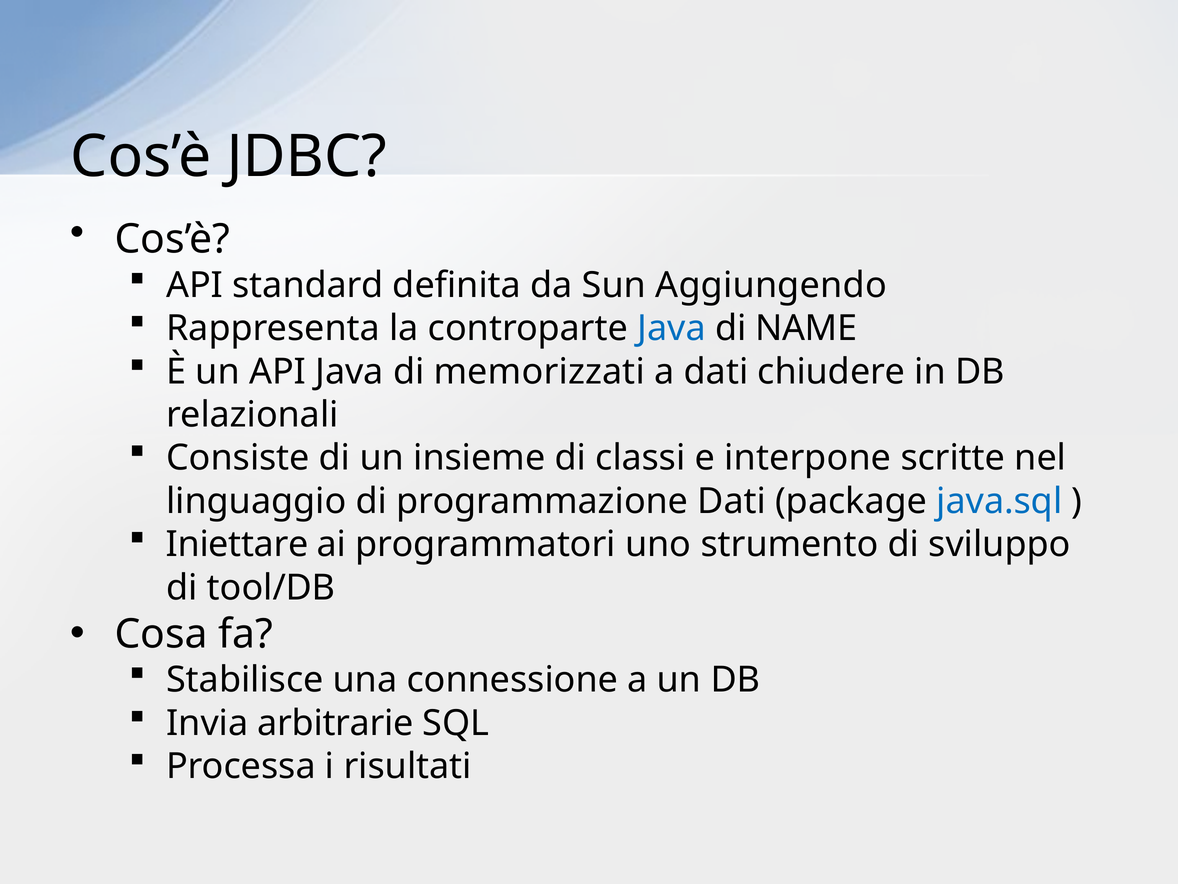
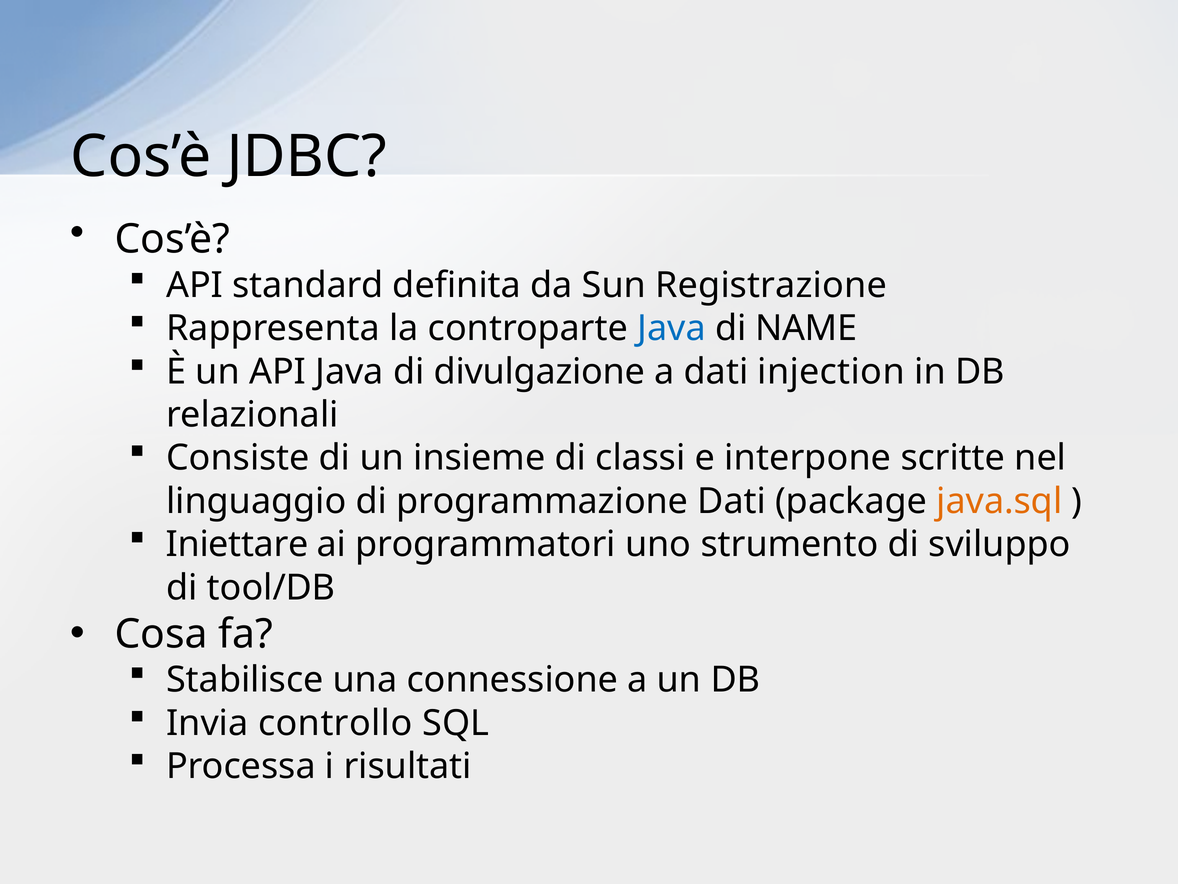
Aggiungendo: Aggiungendo -> Registrazione (771, 285)
memorizzati: memorizzati -> divulgazione (539, 371)
chiudere: chiudere -> injection (831, 371)
java.sql colour: blue -> orange (999, 501)
arbitrarie: arbitrarie -> controllo (335, 723)
